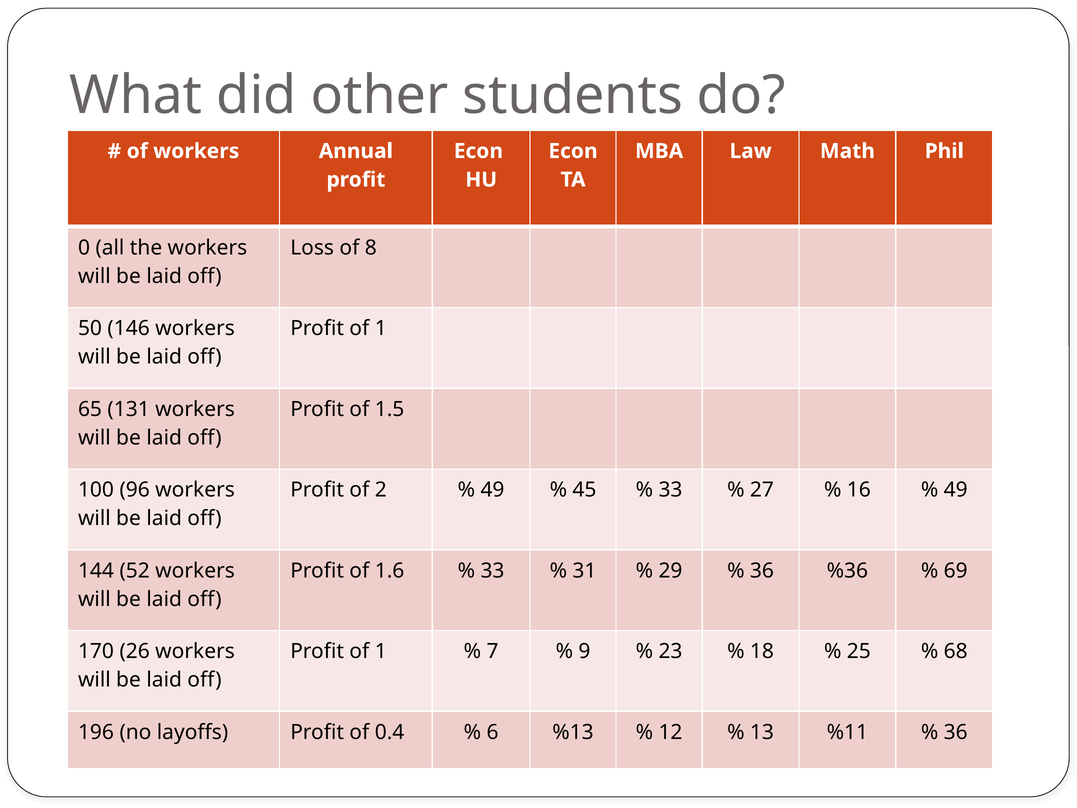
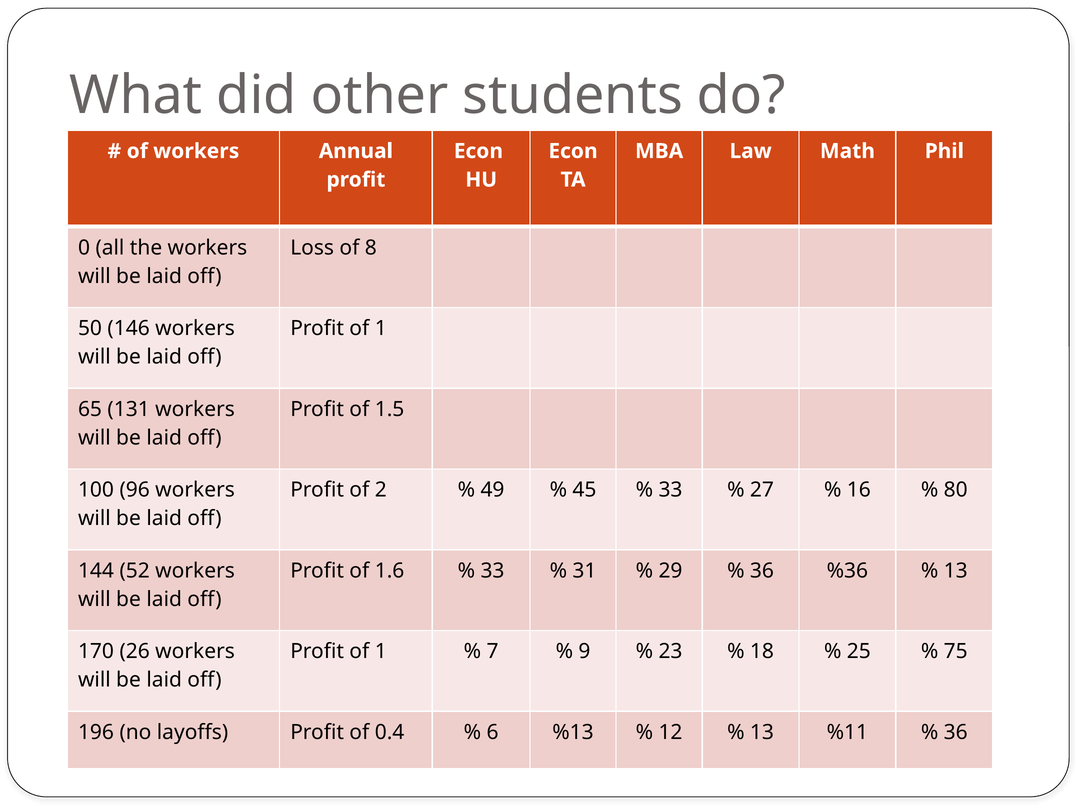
49: 49 -> 80 (956, 490)
69: 69 -> 13 (956, 570)
68: 68 -> 75 (956, 651)
